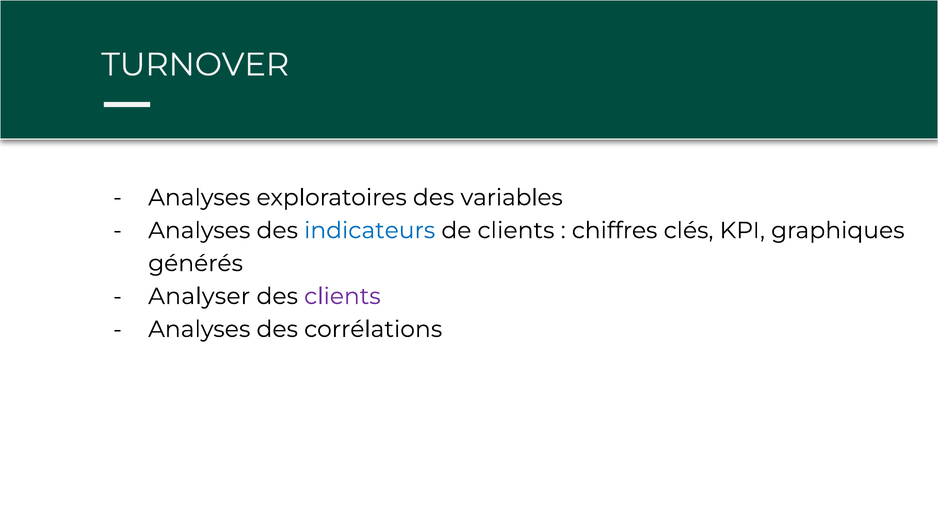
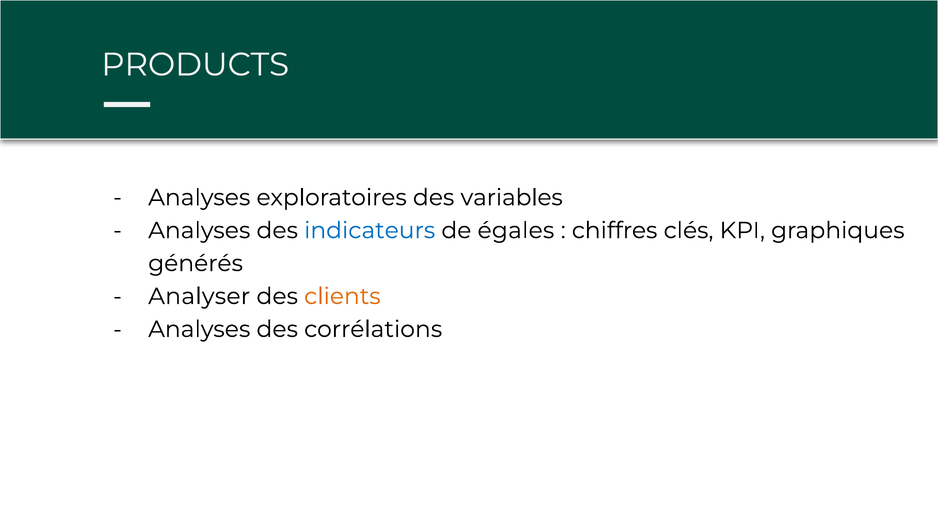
TURNOVER: TURNOVER -> PRODUCTS (195, 65)
de clients: clients -> égales (516, 230)
clients colour: purple -> orange (342, 296)
